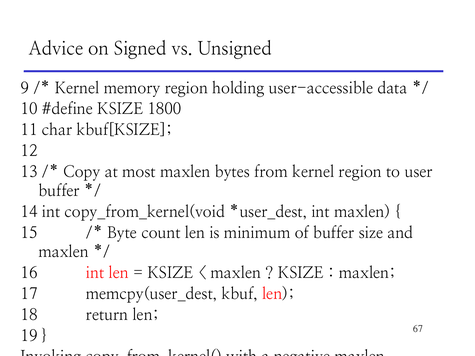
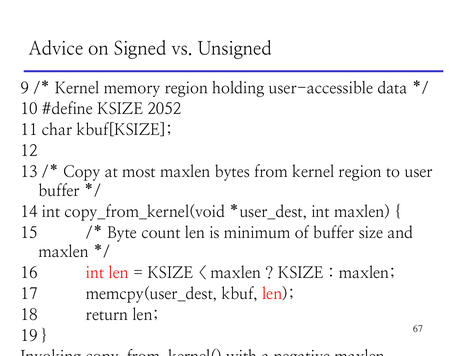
1800: 1800 -> 2052 (164, 109)
